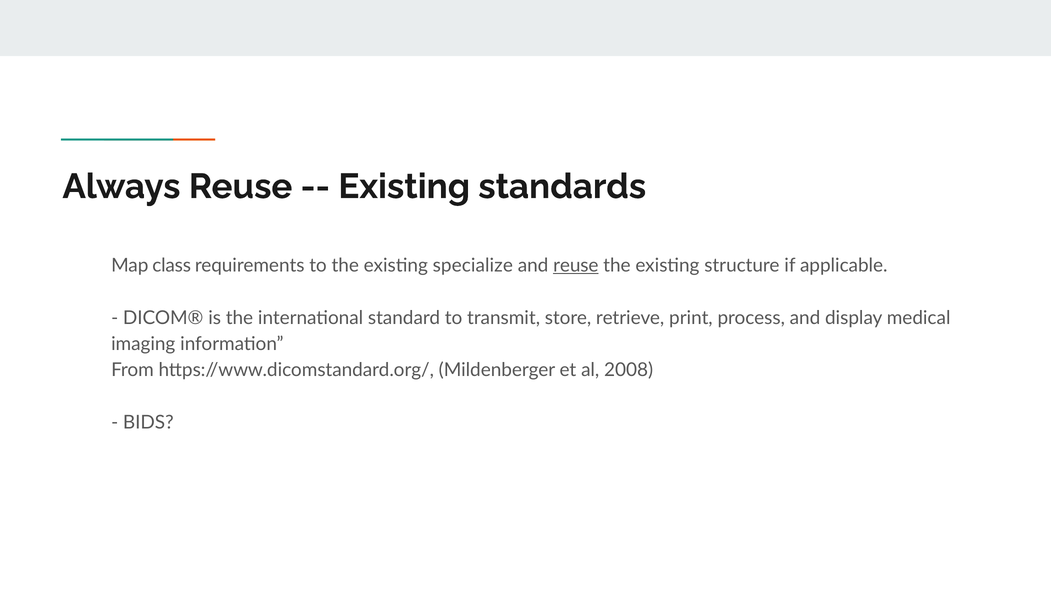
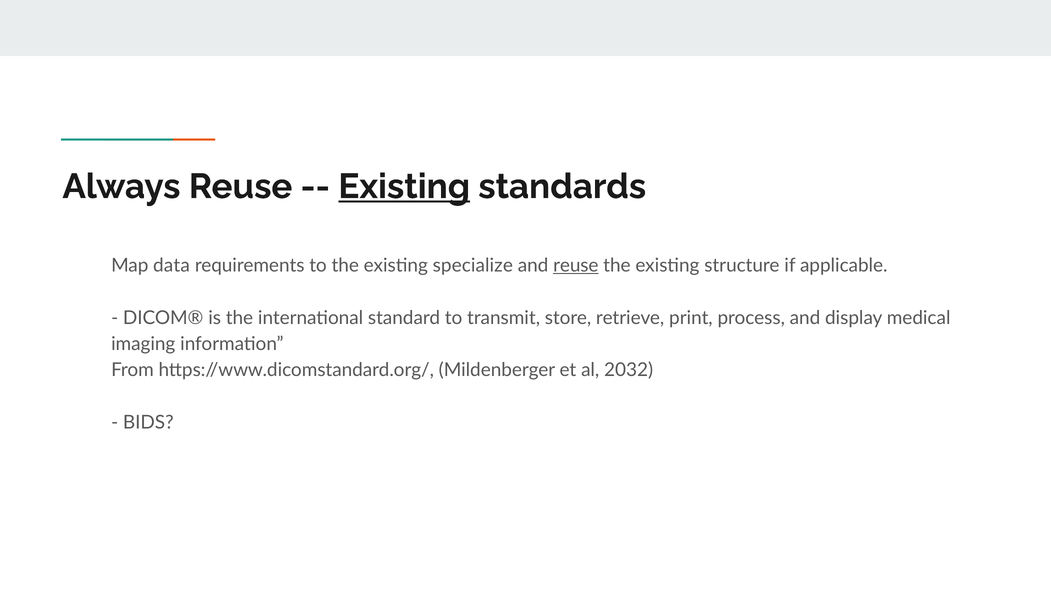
Existing underline: none -> present (404, 187)
class: class -> data (171, 266)
2008: 2008 -> 2032 (629, 370)
